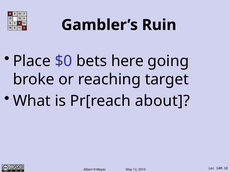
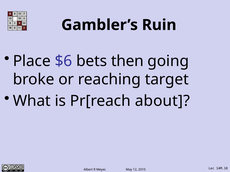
$0: $0 -> $6 (63, 61)
here: here -> then (127, 61)
